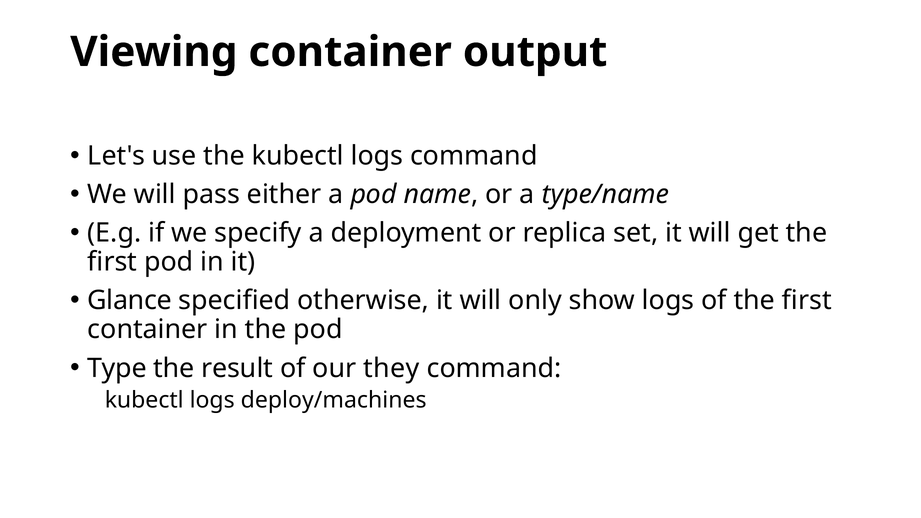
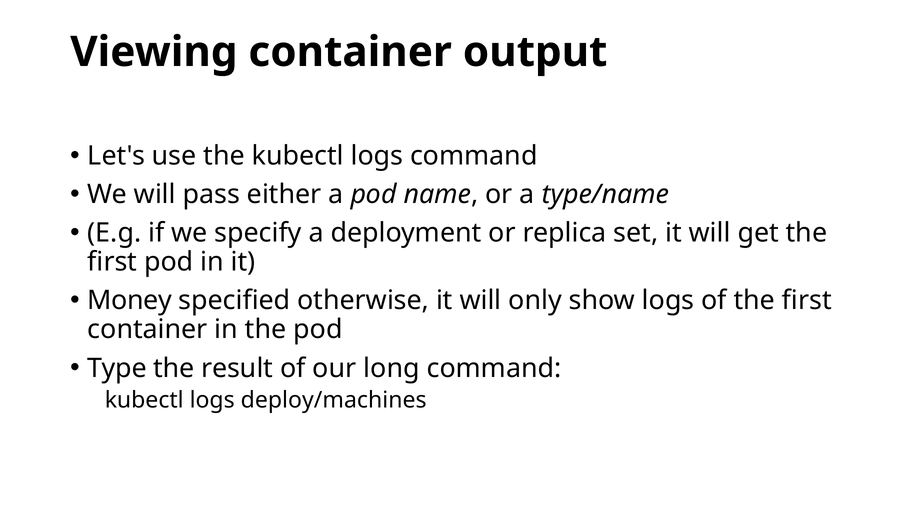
Glance: Glance -> Money (130, 301)
they: they -> long (392, 368)
